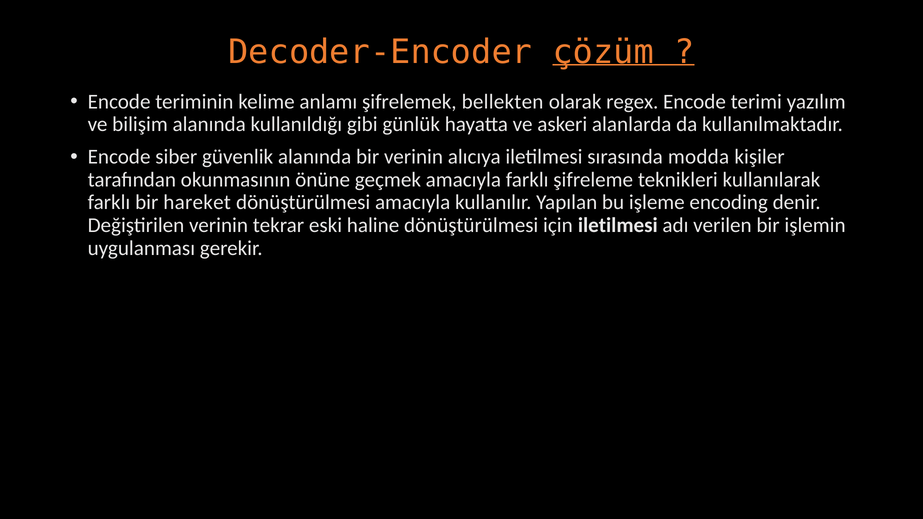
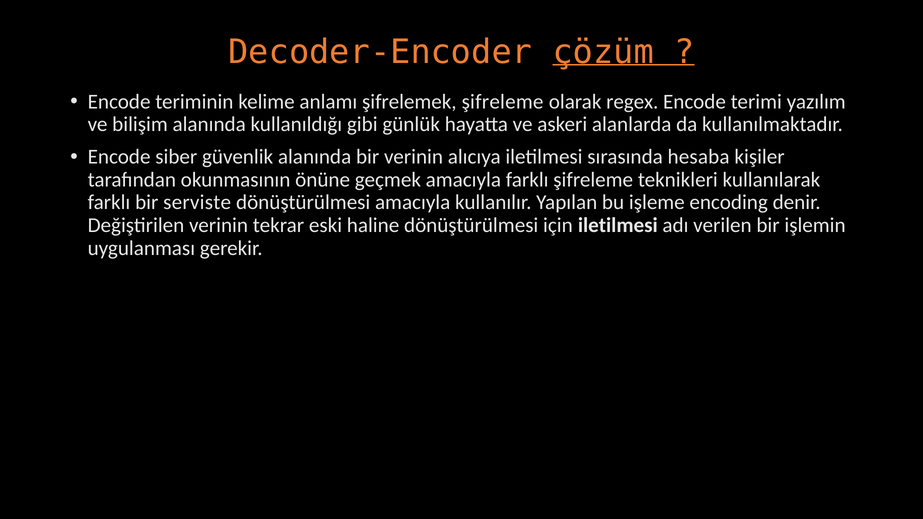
şifrelemek bellekten: bellekten -> şifreleme (503, 102)
modda: modda -> hesaba (699, 157)
hareket: hareket -> serviste (197, 203)
